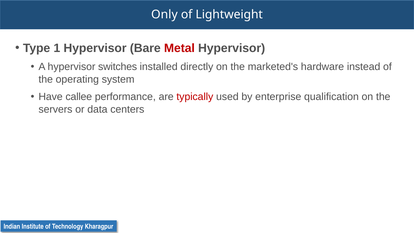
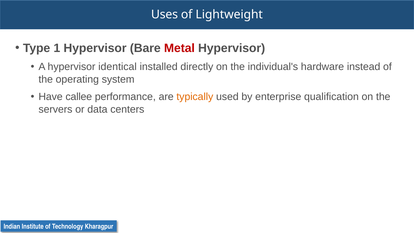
Only: Only -> Uses (165, 15)
switches: switches -> identical (118, 67)
marketed's: marketed's -> individual's (273, 67)
typically colour: red -> orange (195, 97)
